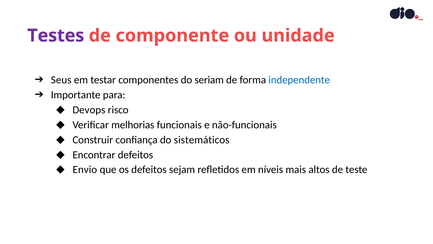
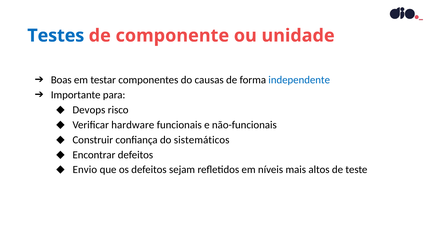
Testes colour: purple -> blue (56, 36)
Seus: Seus -> Boas (61, 80)
seriam: seriam -> causas (209, 80)
melhorias: melhorias -> hardware (133, 125)
